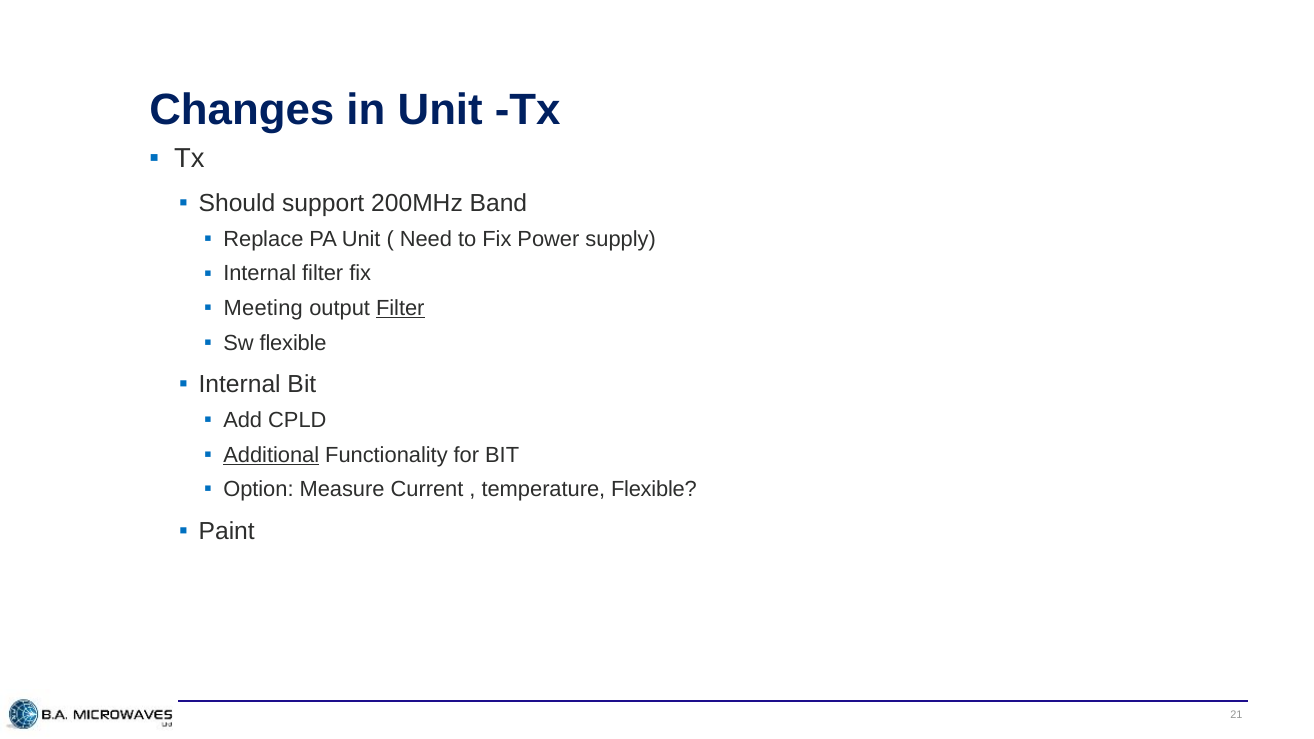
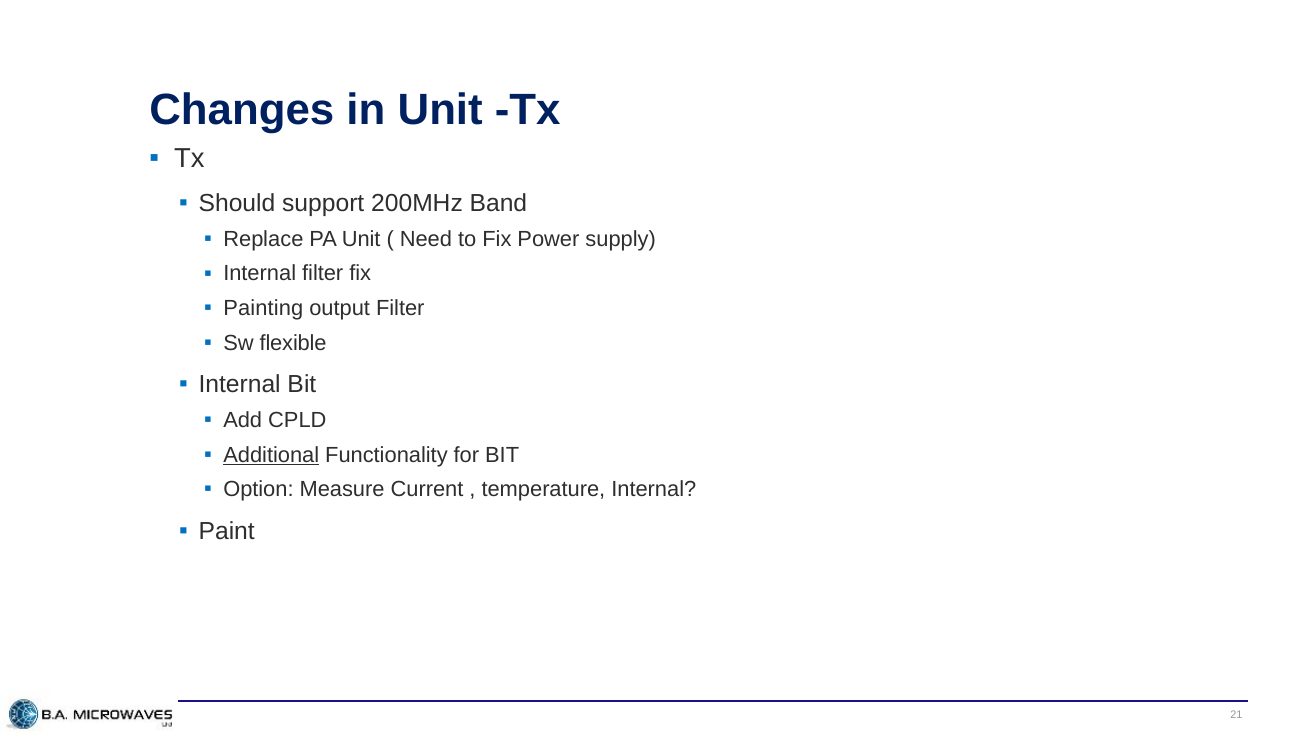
Meeting: Meeting -> Painting (263, 308)
Filter underline: present -> none (400, 308)
temperature Flexible: Flexible -> Internal (654, 489)
